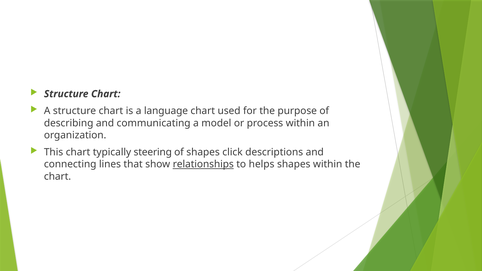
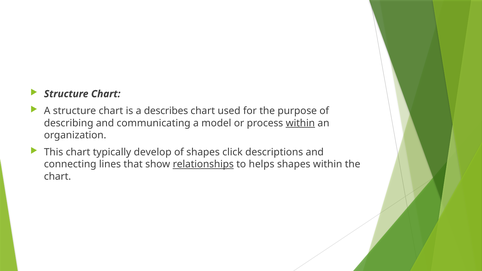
language: language -> describes (166, 111)
within underline: none -> present (300, 123)
steering: steering -> develop (153, 152)
